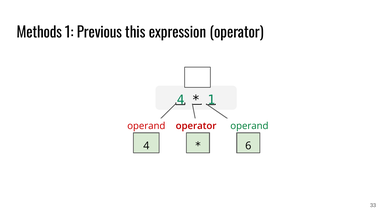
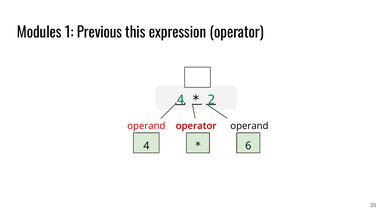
Methods: Methods -> Modules (39, 33)
1: 1 -> 2 (212, 100)
operand colour: green -> black (249, 126)
